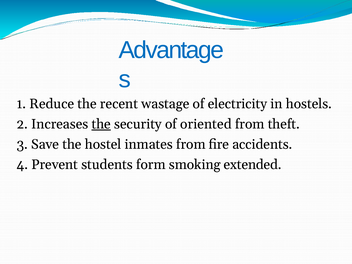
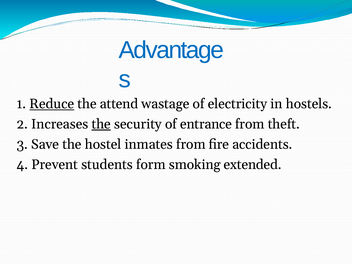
Reduce underline: none -> present (52, 104)
recent: recent -> attend (119, 104)
oriented: oriented -> entrance (206, 124)
